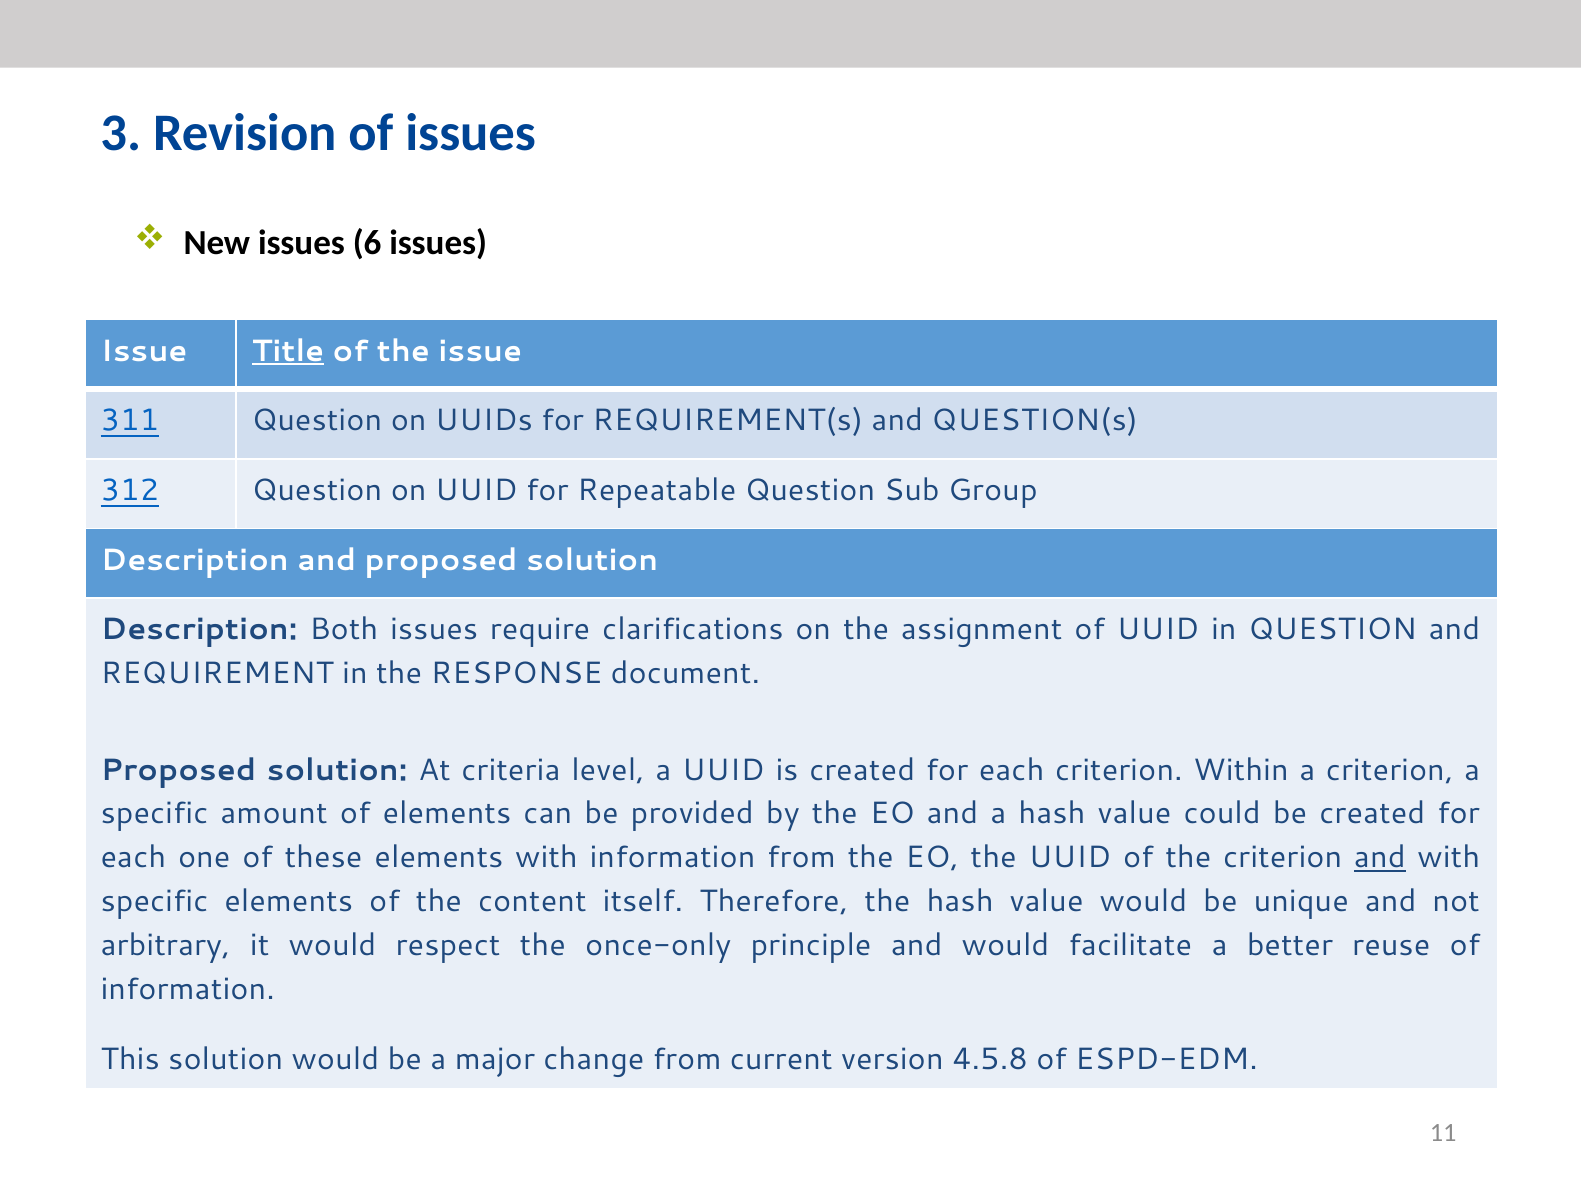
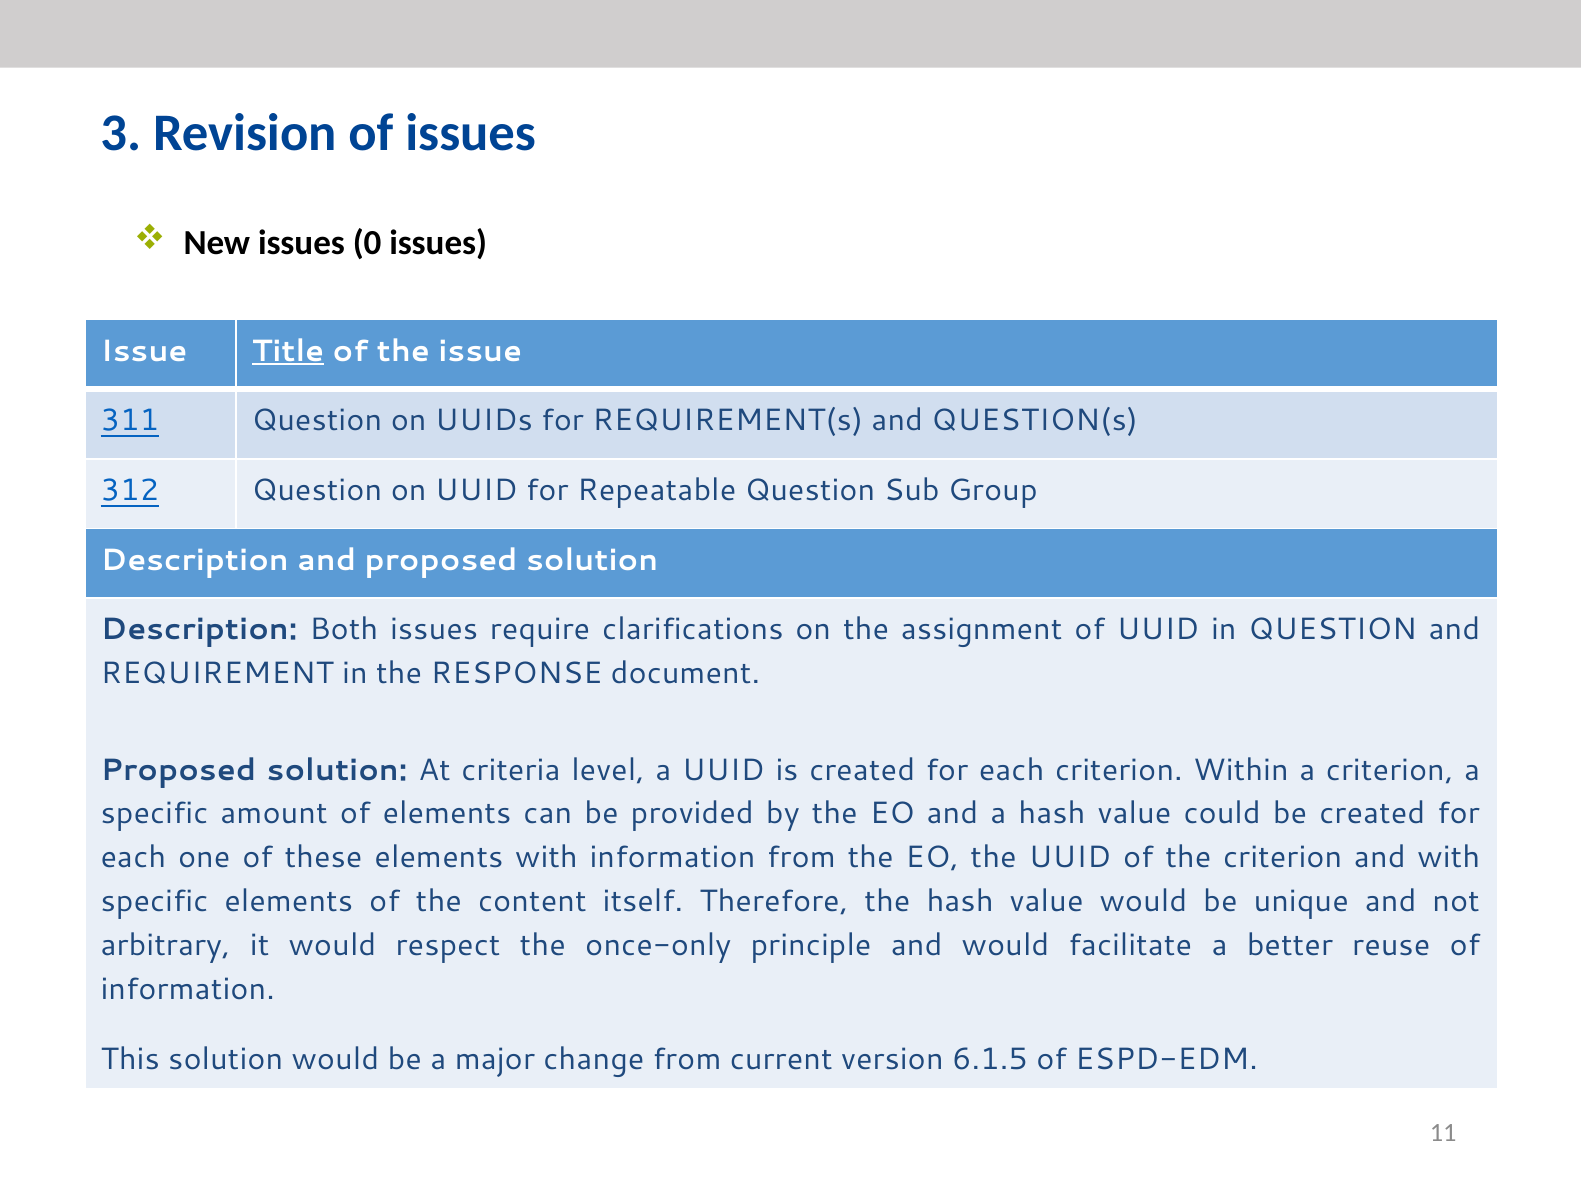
6: 6 -> 0 (367, 243)
and underline: present -> none (1380, 857)
4.5.8: 4.5.8 -> 6.1.5 (990, 1059)
